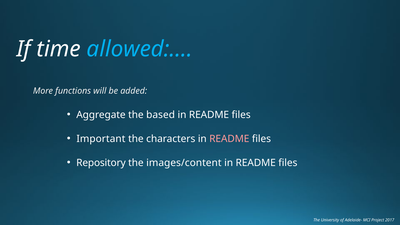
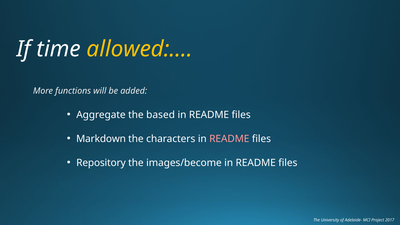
allowed:… colour: light blue -> yellow (140, 49)
Important: Important -> Markdown (101, 139)
images/content: images/content -> images/become (184, 163)
